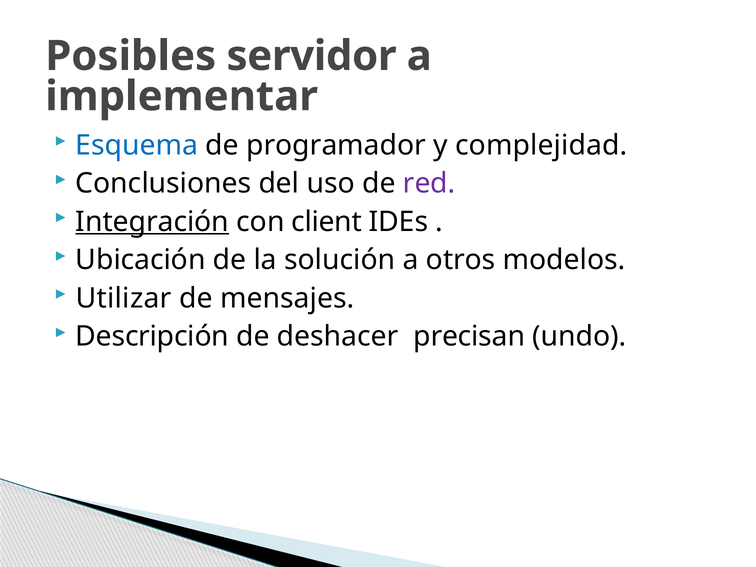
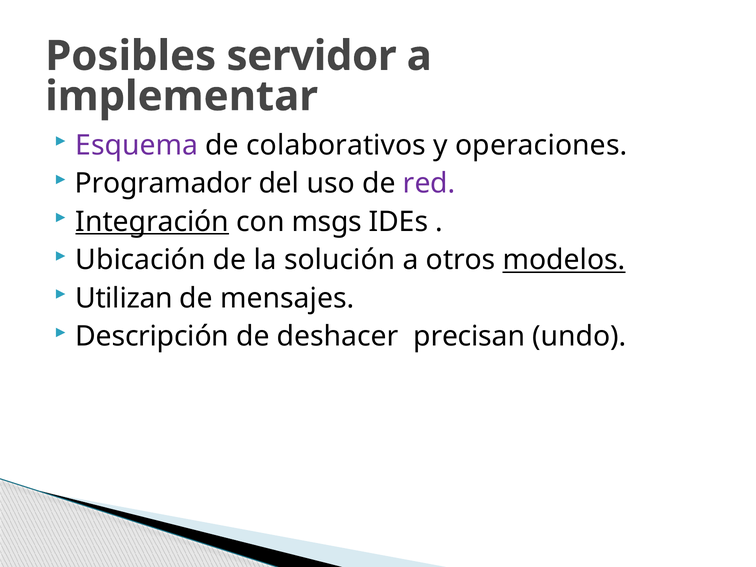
Esquema colour: blue -> purple (137, 145)
programador: programador -> colaborativos (336, 145)
complejidad: complejidad -> operaciones (541, 145)
Conclusiones: Conclusiones -> Programador (163, 183)
client: client -> msgs (327, 222)
modelos underline: none -> present (564, 260)
Utilizar: Utilizar -> Utilizan (124, 298)
